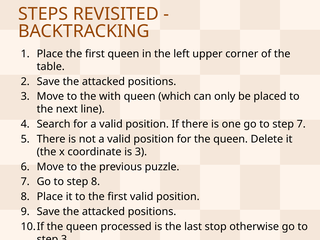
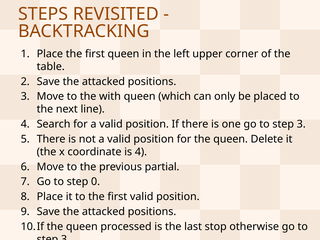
7: 7 -> 3 (301, 124)
is 3: 3 -> 4 (141, 152)
puzzle: puzzle -> partial (162, 167)
step 8: 8 -> 0 (96, 182)
